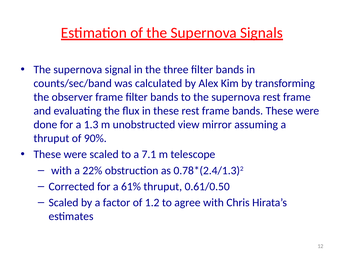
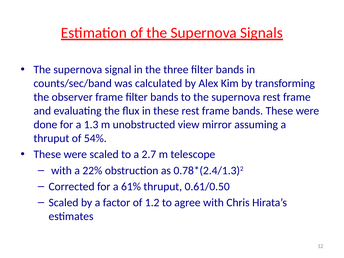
90%: 90% -> 54% (95, 138)
7.1: 7.1 -> 2.7 (149, 154)
